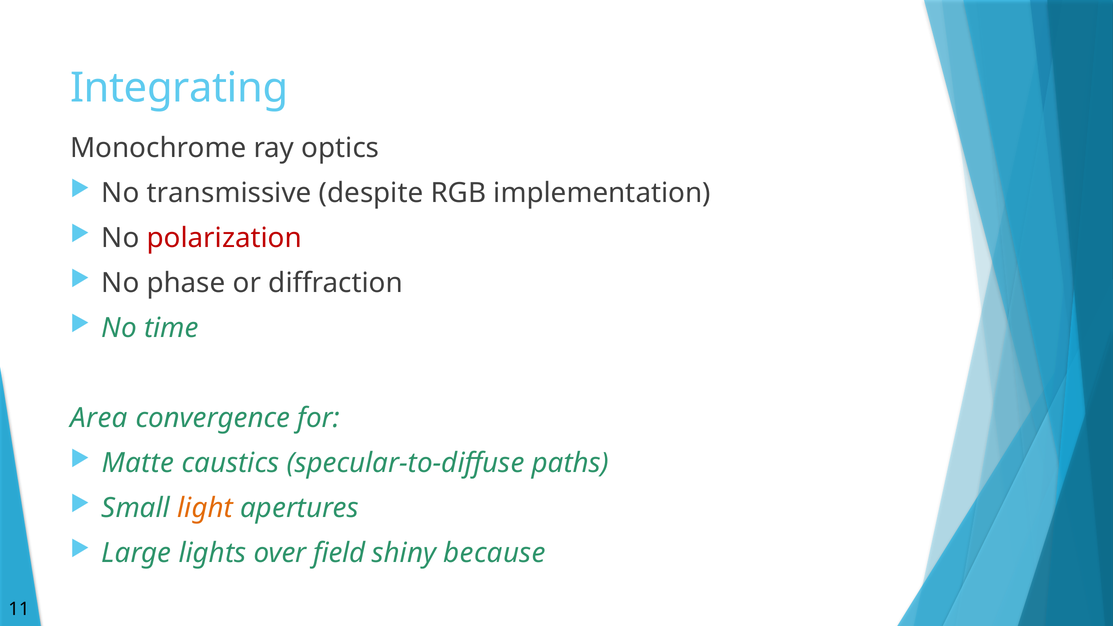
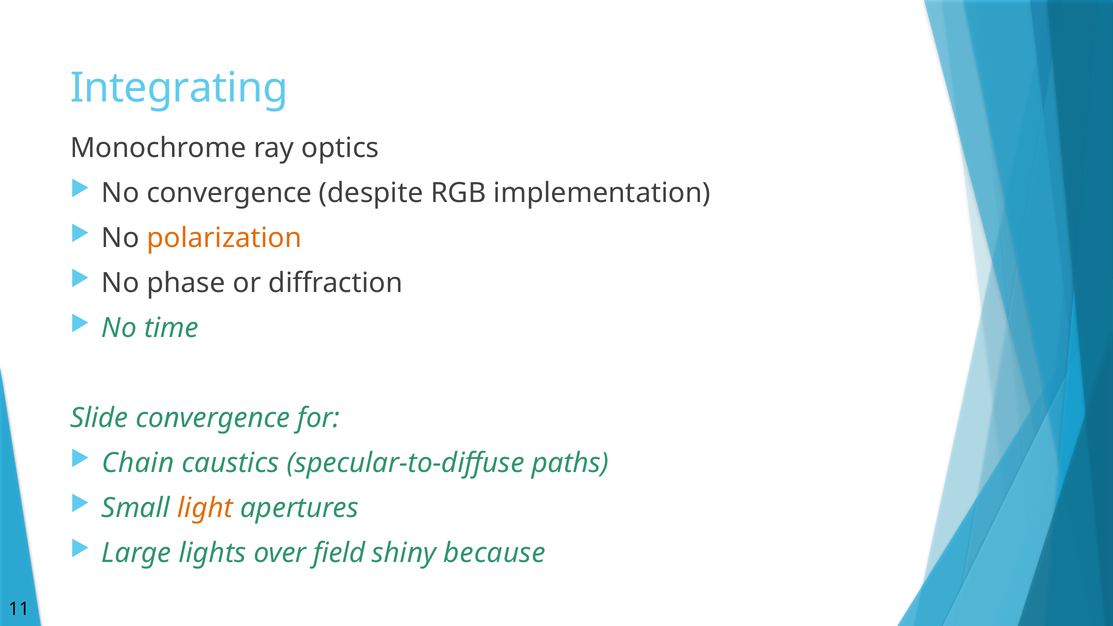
No transmissive: transmissive -> convergence (229, 193)
polarization colour: red -> orange (224, 238)
Area: Area -> Slide (99, 418)
Matte: Matte -> Chain (138, 463)
